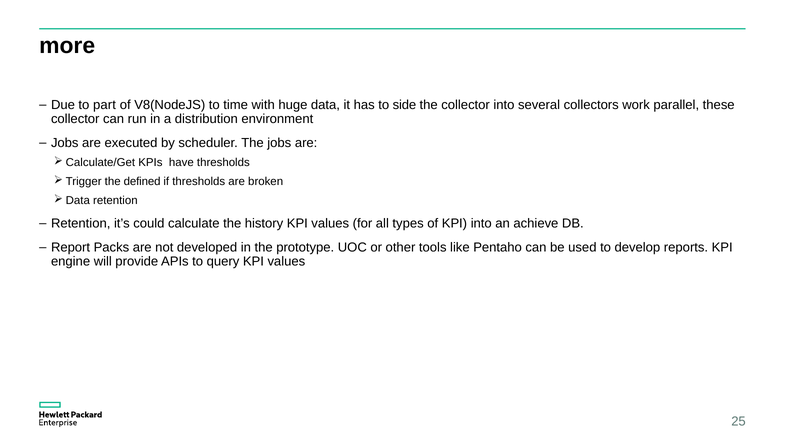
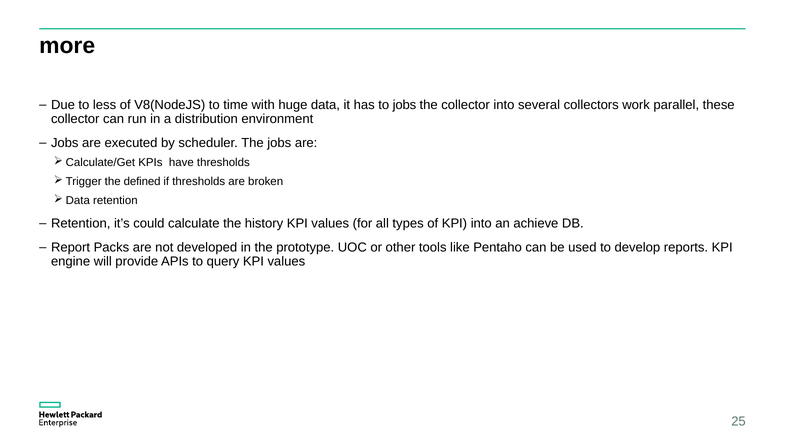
part: part -> less (105, 105)
to side: side -> jobs (404, 105)
